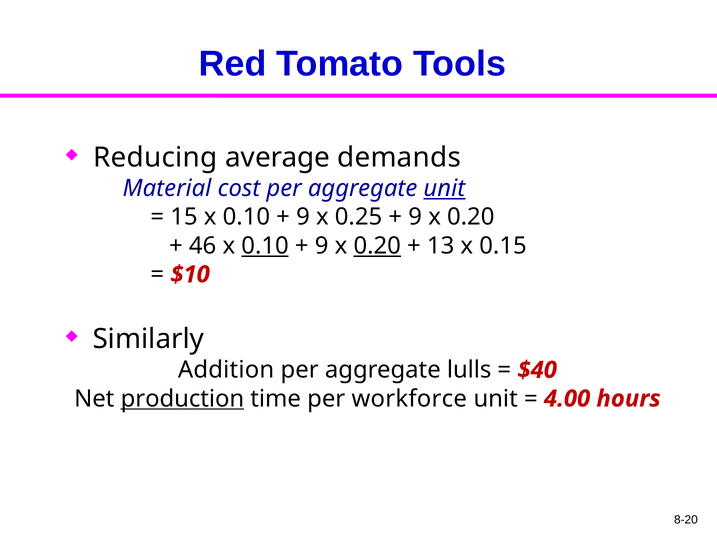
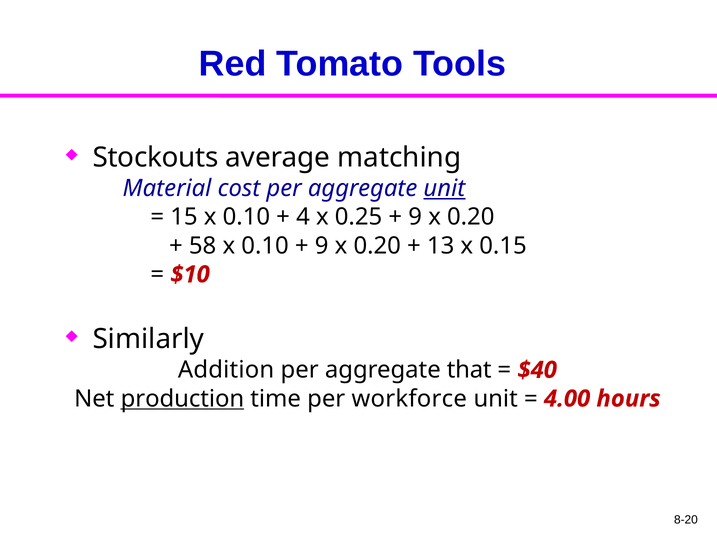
Reducing: Reducing -> Stockouts (156, 158)
demands: demands -> matching (399, 158)
9: 9 -> 4 (303, 217)
46: 46 -> 58 (203, 246)
0.10 underline: present -> none (265, 246)
0.20 underline: present -> none (377, 246)
lulls: lulls -> that (469, 370)
